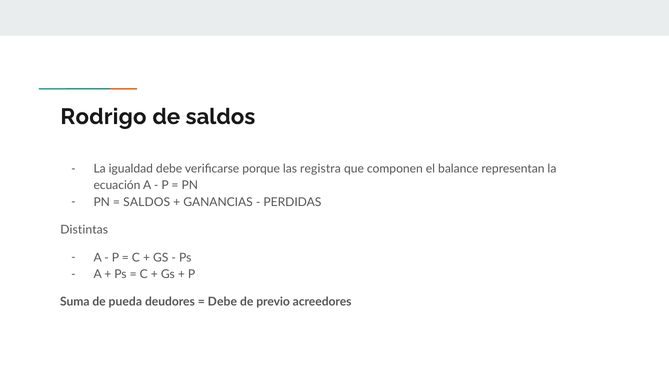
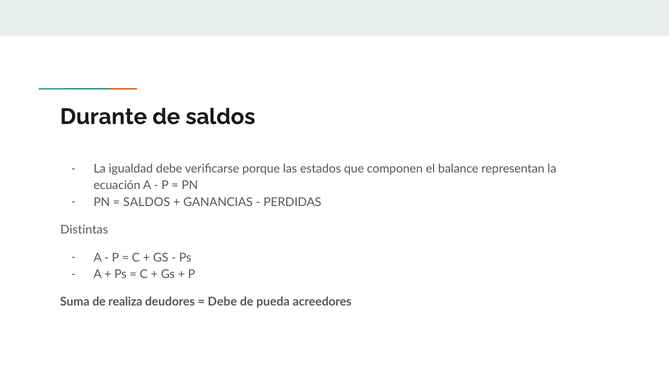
Rodrigo: Rodrigo -> Durante (104, 117)
registra: registra -> estados (321, 169)
pueda: pueda -> realiza (125, 302)
previo: previo -> pueda (273, 302)
